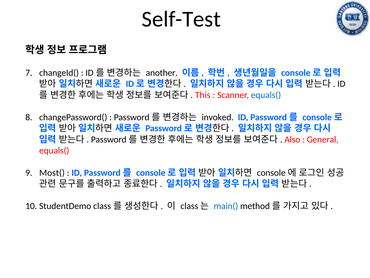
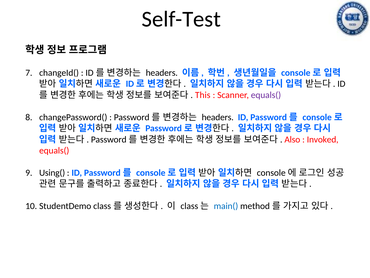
another: another -> headers (162, 73)
equals( colour: blue -> purple (266, 95)
invoked: invoked -> headers (218, 117)
General: General -> Invoked (323, 139)
Most(: Most( -> Using( (52, 173)
